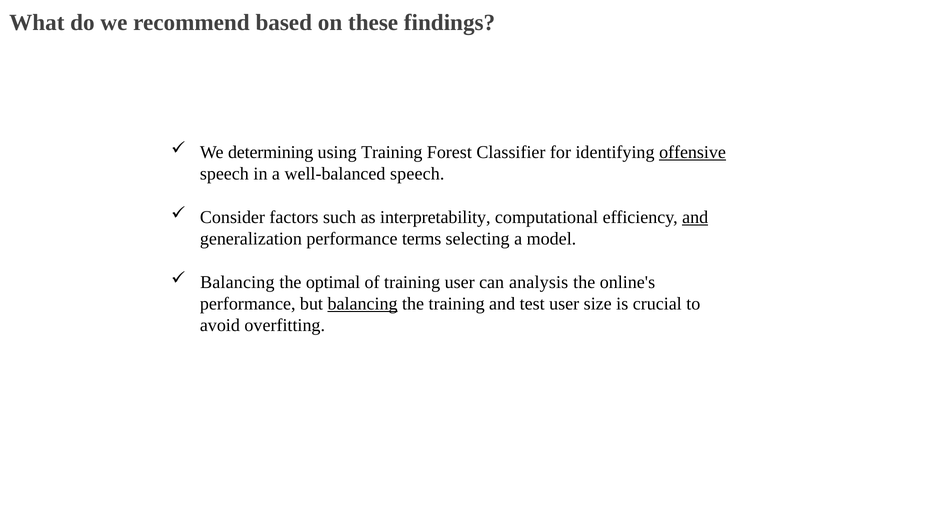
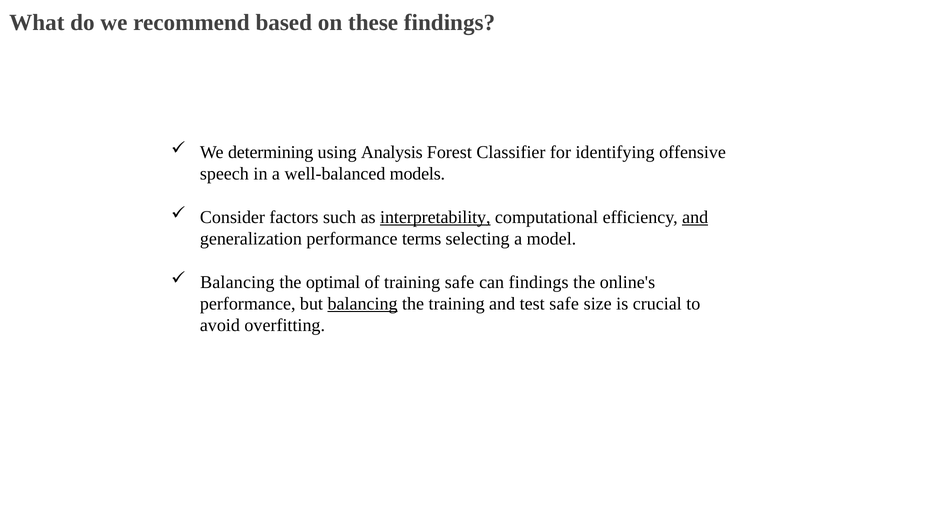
using Training: Training -> Analysis (392, 152)
offensive underline: present -> none (693, 152)
well-balanced speech: speech -> models (417, 174)
interpretability underline: none -> present (435, 217)
training user: user -> safe (460, 282)
can analysis: analysis -> findings (539, 282)
test user: user -> safe (564, 304)
